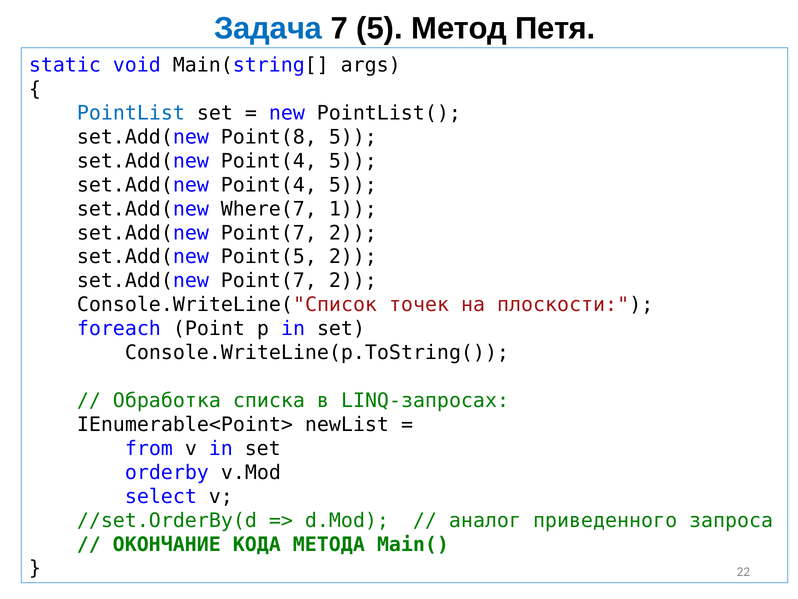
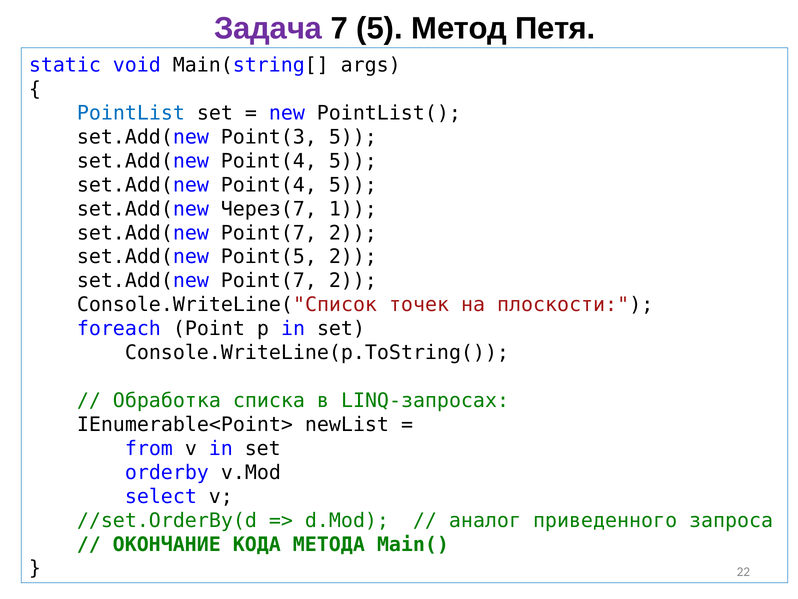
Задача colour: blue -> purple (268, 29)
Point(8: Point(8 -> Point(3 (269, 137)
Where(7: Where(7 -> Через(7 (269, 209)
